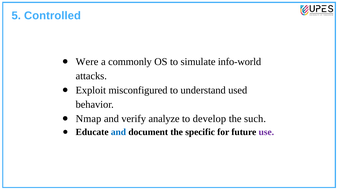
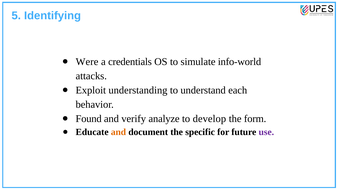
Controlled: Controlled -> Identifying (53, 16)
commonly: commonly -> credentials (130, 62)
misconfigured: misconfigured -> understanding (138, 90)
used: used -> each (238, 90)
Nmap: Nmap -> Found (89, 119)
such: such -> form (255, 119)
and colour: blue -> orange (118, 132)
